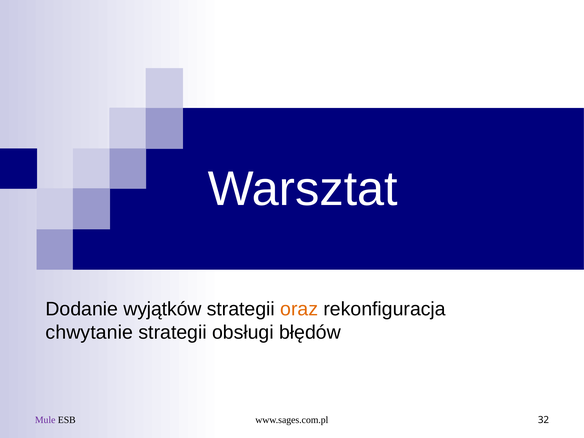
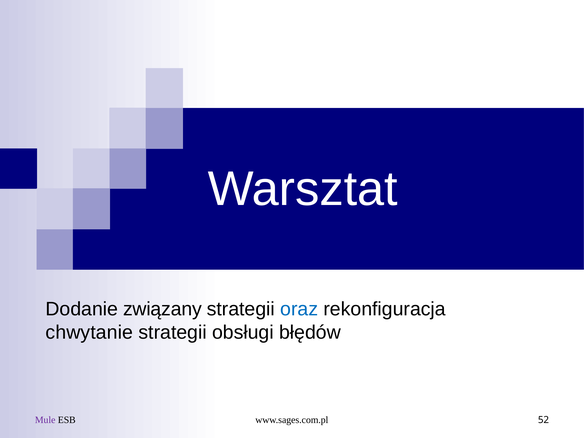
wyjątków: wyjątków -> związany (162, 309)
oraz colour: orange -> blue (299, 309)
32: 32 -> 52 (544, 420)
